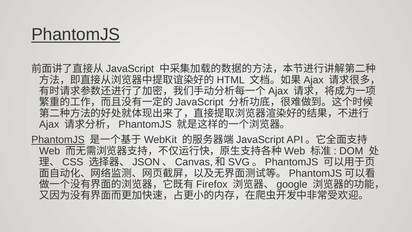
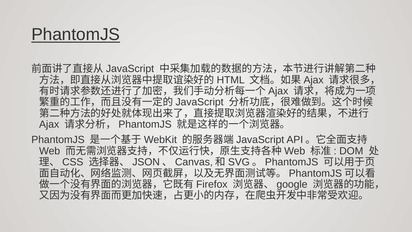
PhantomJS underline: present -> none (58, 140)
